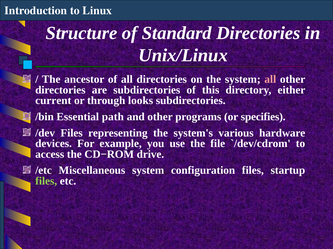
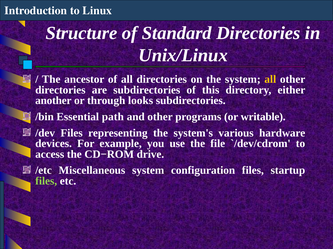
all colour: pink -> yellow (270, 80)
current: current -> another (53, 101)
specifies: specifies -> writable (263, 117)
